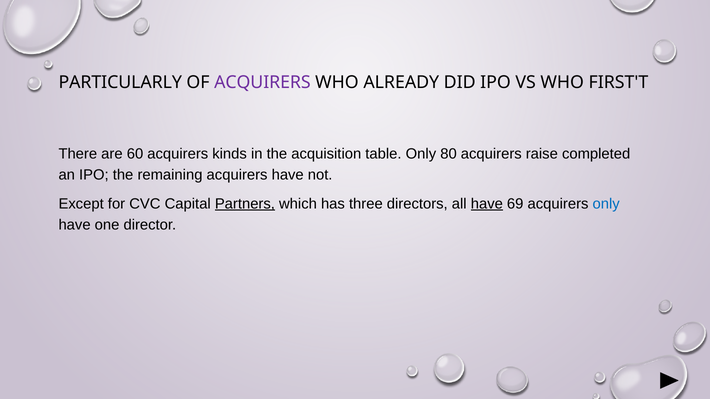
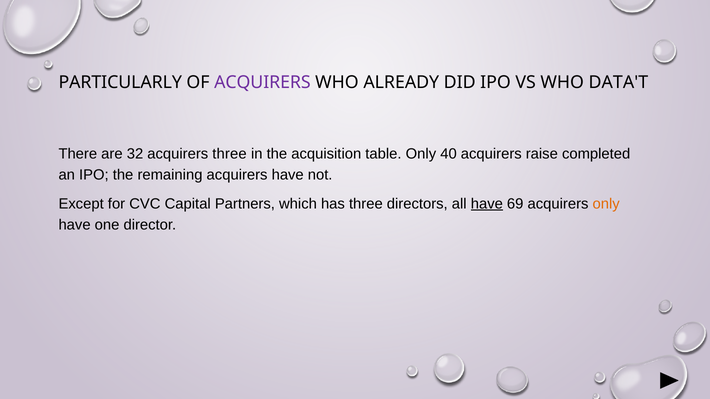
FIRST'T: FIRST'T -> DATA'T (618, 82)
60: 60 -> 32 (135, 154)
acquirers kinds: kinds -> three (230, 154)
80: 80 -> 40 (449, 154)
Partners underline: present -> none (245, 204)
only colour: blue -> orange (606, 204)
